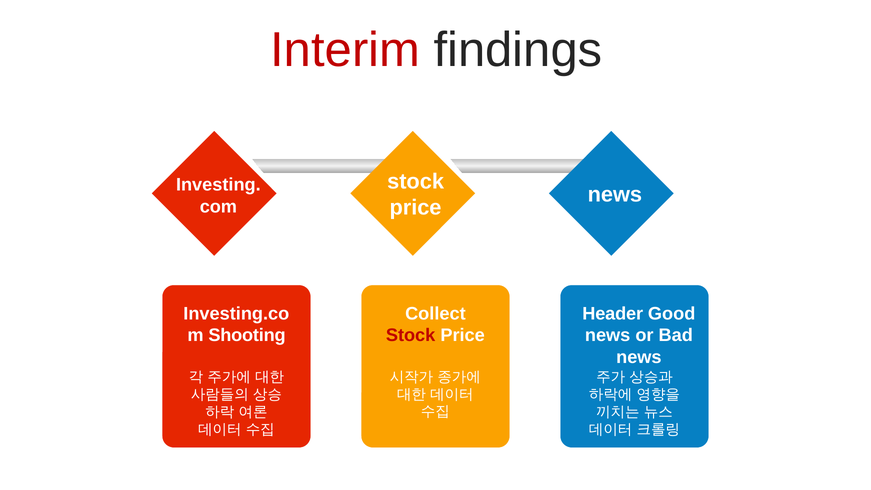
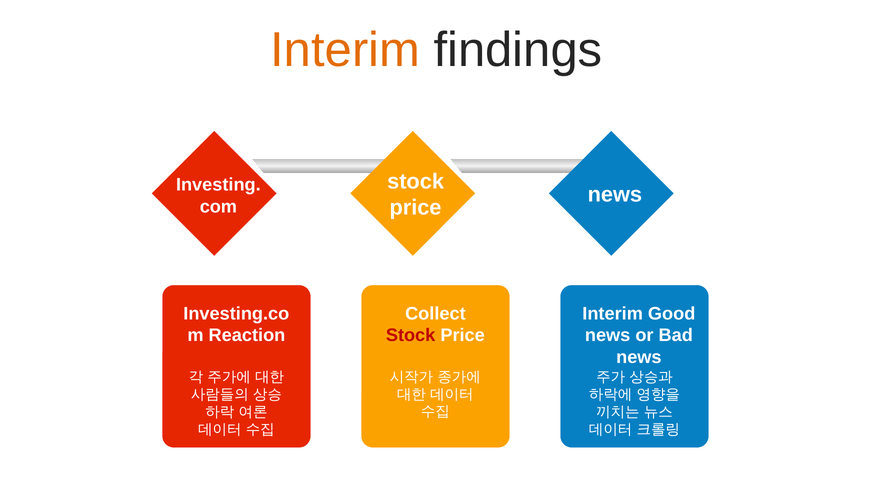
Interim colour: red -> orange (345, 50)
Header: Header -> Interim (613, 314)
Shooting: Shooting -> Reaction (247, 335)
